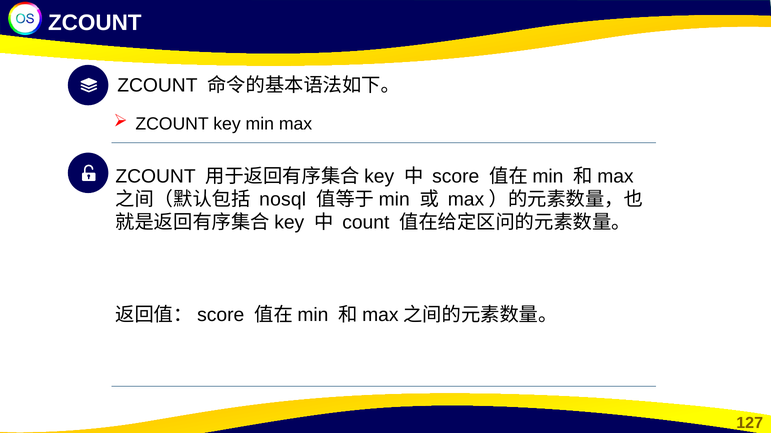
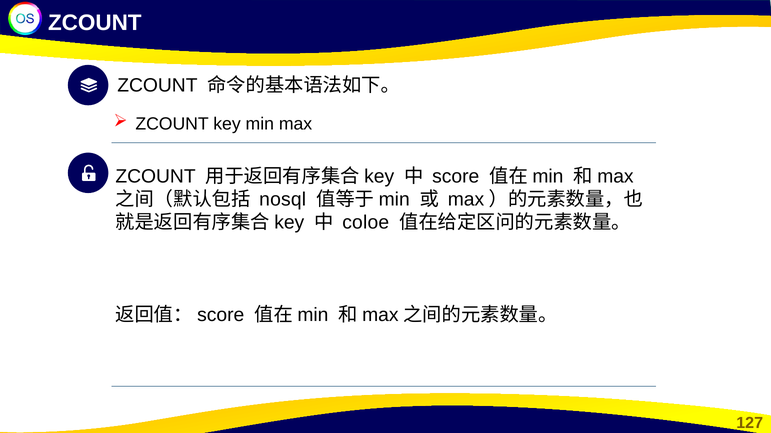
count: count -> coloe (366, 223)
